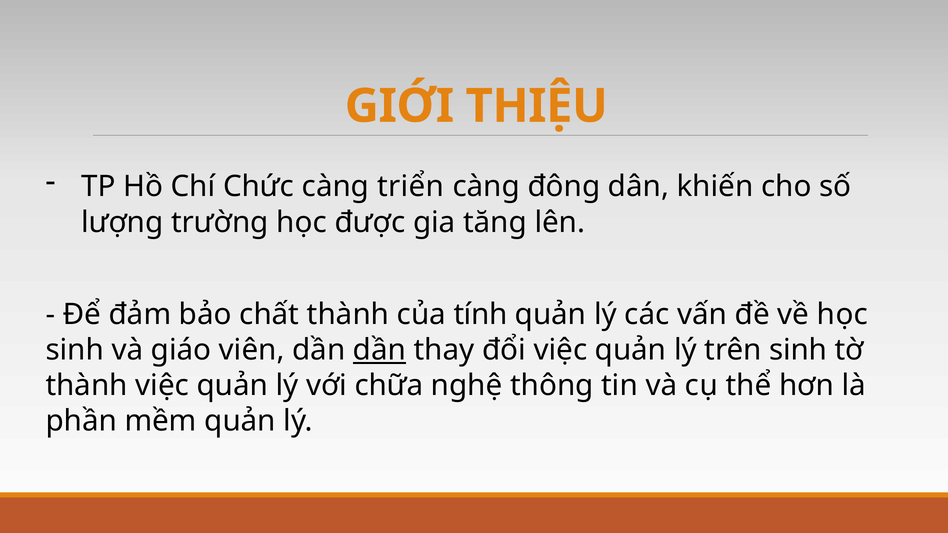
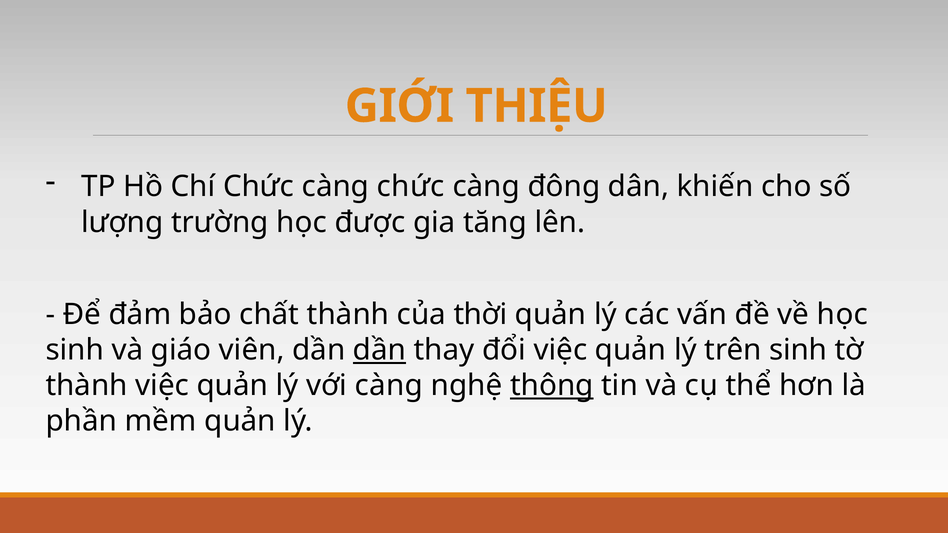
càng triển: triển -> chức (411, 187)
tính: tính -> thời (481, 315)
với chữa: chữa -> càng (389, 386)
thông underline: none -> present (552, 386)
